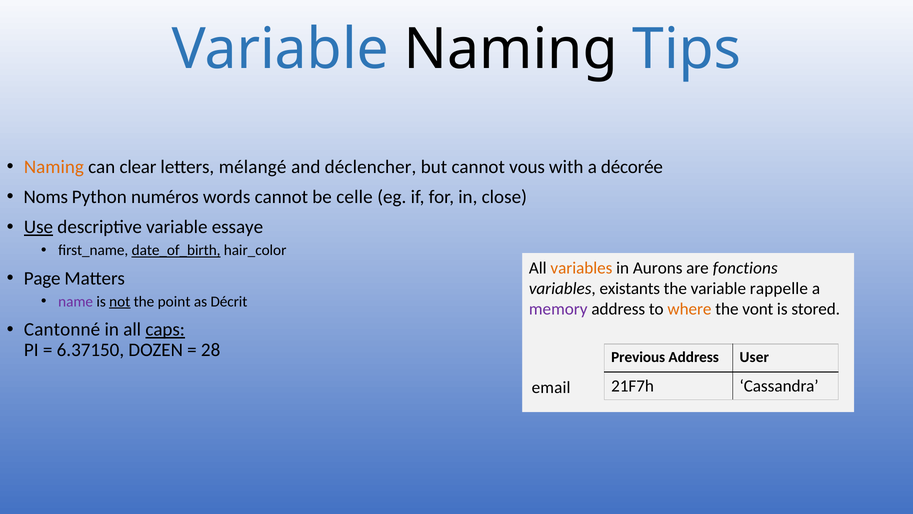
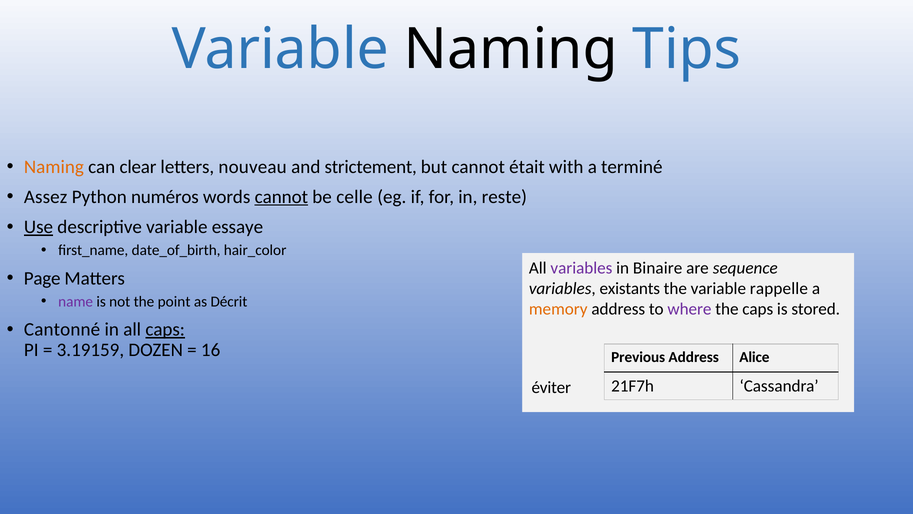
mélangé: mélangé -> nouveau (253, 167)
déclencher: déclencher -> strictement (371, 167)
vous: vous -> était (527, 167)
décorée: décorée -> terminé (632, 167)
Noms: Noms -> Assez (46, 197)
cannot underline: none -> present (281, 197)
close: close -> reste (504, 197)
date_of_birth underline: present -> none (176, 250)
variables colour: orange -> purple (581, 268)
Aurons: Aurons -> Binaire (658, 268)
fonctions: fonctions -> sequence (745, 268)
not underline: present -> none (120, 301)
memory colour: purple -> orange (558, 309)
where colour: orange -> purple (689, 309)
the vont: vont -> caps (758, 309)
6.37150: 6.37150 -> 3.19159 (90, 350)
28: 28 -> 16 (211, 350)
User: User -> Alice (754, 357)
email: email -> éviter (551, 387)
